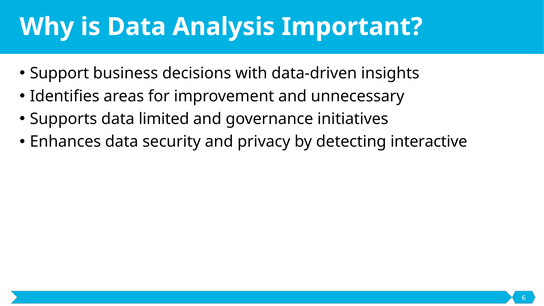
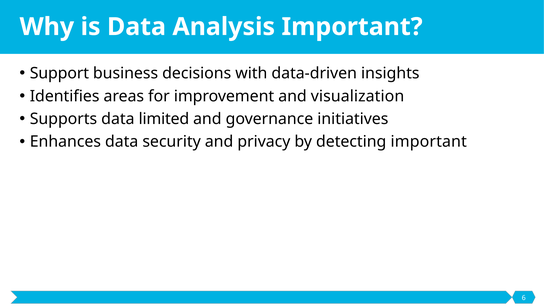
unnecessary: unnecessary -> visualization (358, 96)
detecting interactive: interactive -> important (429, 142)
